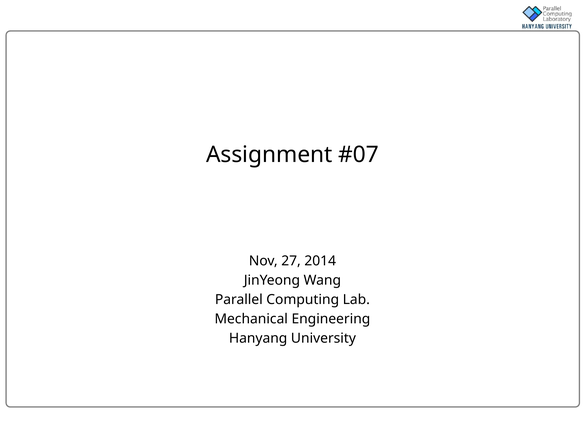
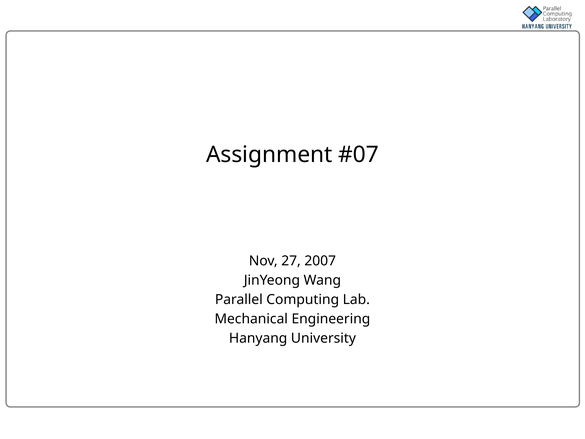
2014: 2014 -> 2007 (320, 261)
